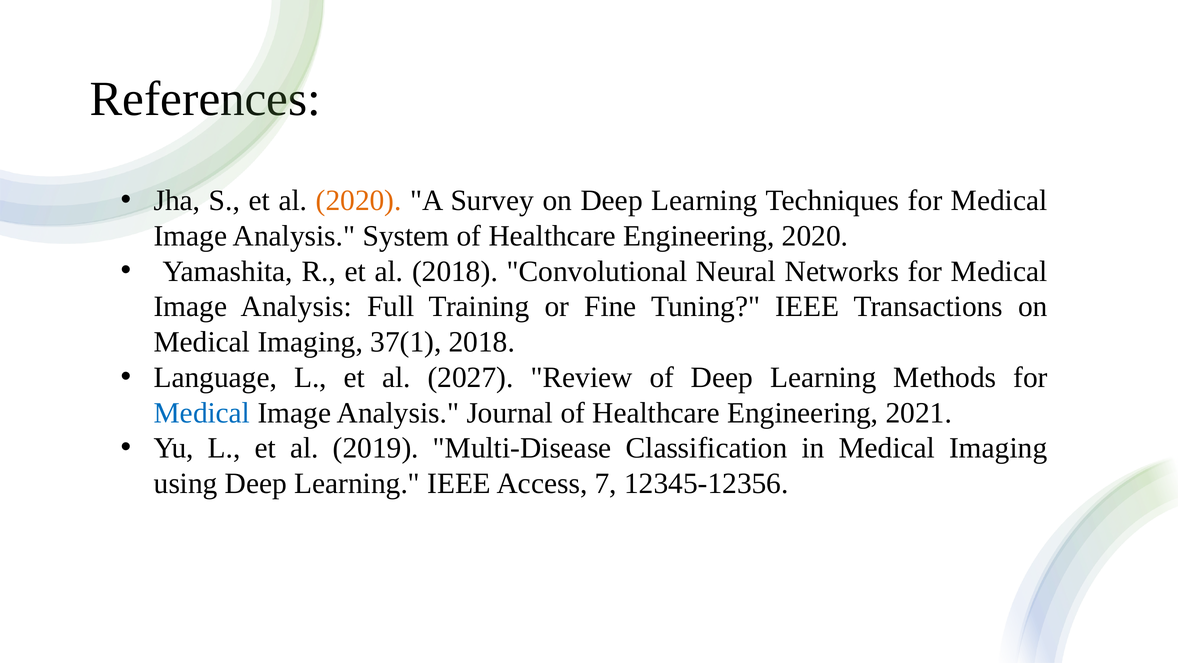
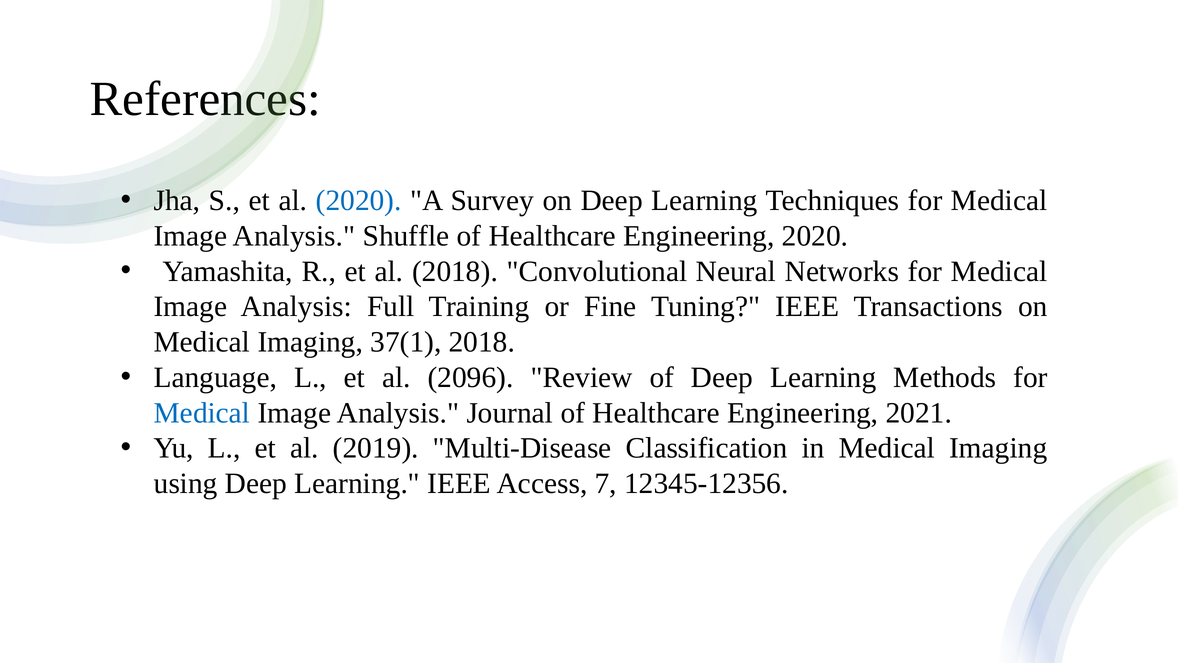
2020 colour: orange -> blue (359, 201)
System: System -> Shuffle (406, 236)
2027: 2027 -> 2096 (471, 377)
